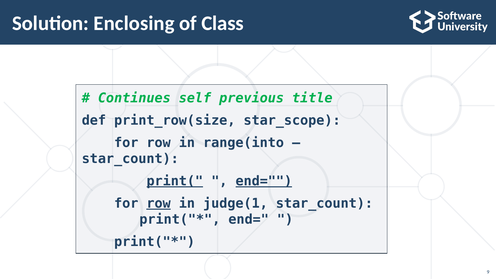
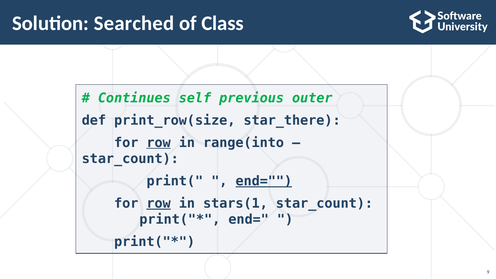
Enclosing: Enclosing -> Searched (134, 23)
title: title -> outer (312, 98)
star_scope: star_scope -> star_there (292, 120)
row underline: none -> present (159, 143)
print( underline: present -> none (175, 181)
judge(1: judge(1 -> stars(1 (235, 203)
